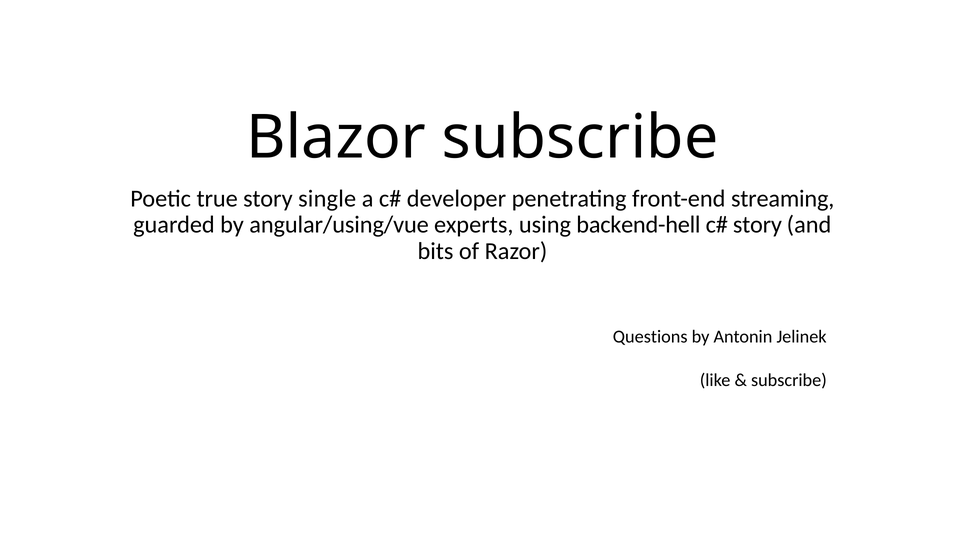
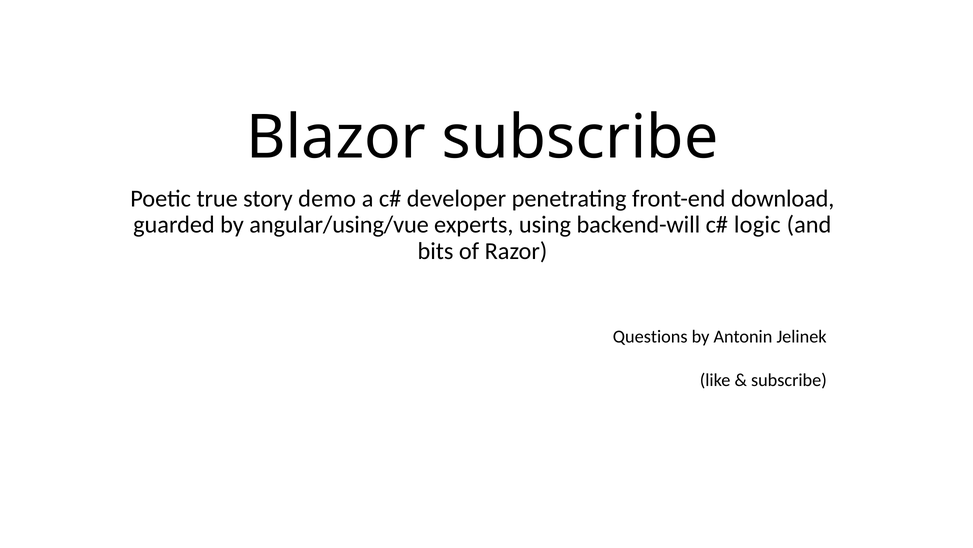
single: single -> demo (327, 198)
streaming: streaming -> download (783, 198)
backend-hell: backend-hell -> backend-will (638, 225)
story: story -> logic (757, 225)
